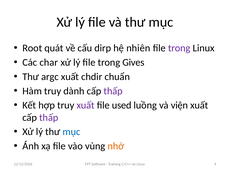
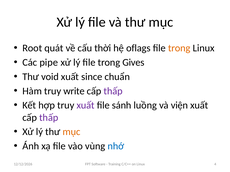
dirp: dirp -> thời (103, 48)
nhiên: nhiên -> oflags (138, 48)
trong colour: purple -> orange (179, 48)
char: char -> pipe (49, 63)
argc: argc -> void (50, 77)
chdir: chdir -> since (92, 77)
dành: dành -> write (74, 91)
used: used -> sánh (122, 106)
mục colour: blue -> orange (71, 132)
nhớ colour: orange -> blue (116, 146)
